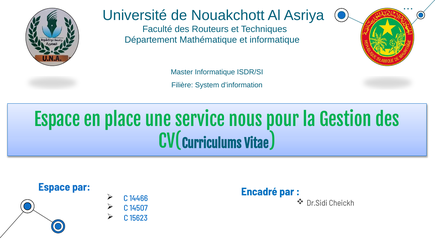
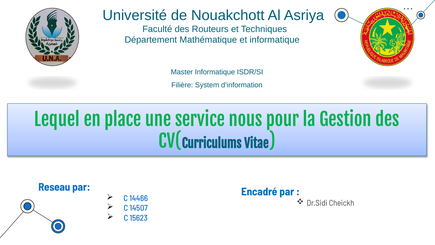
Espace: Espace -> Lequel (57, 120)
Espace: Espace -> Reseau (54, 187)
